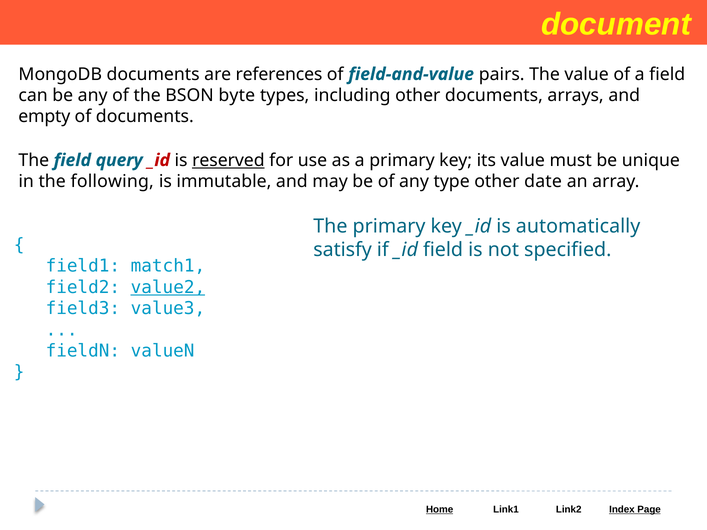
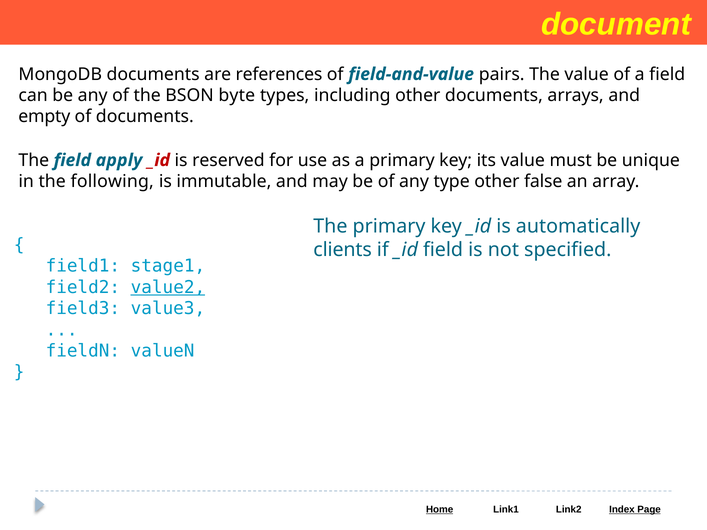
query: query -> apply (119, 160)
reserved underline: present -> none (228, 160)
date: date -> false (543, 182)
satisfy: satisfy -> clients (343, 250)
match1: match1 -> stage1 (168, 266)
